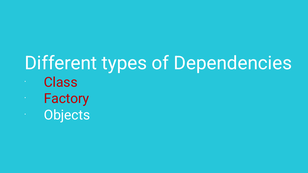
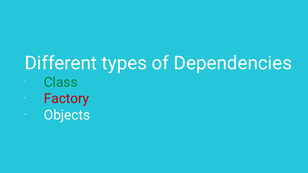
Class colour: red -> green (61, 82)
